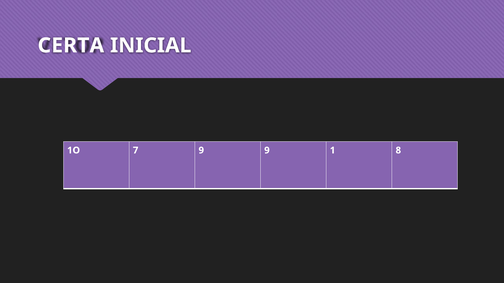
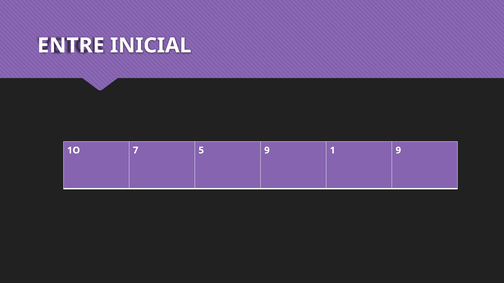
CERTA: CERTA -> ENTRE (71, 46)
7 9: 9 -> 5 (201, 151)
1 8: 8 -> 9 (398, 151)
